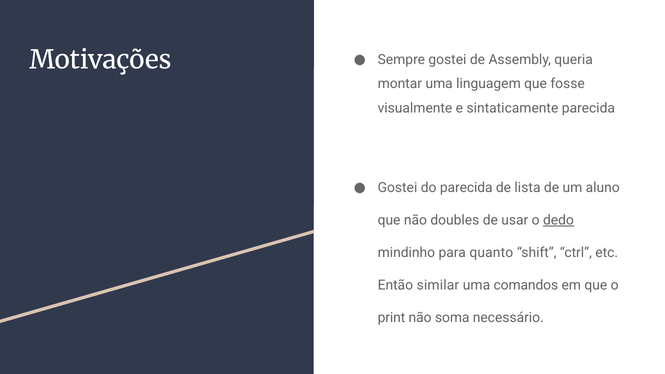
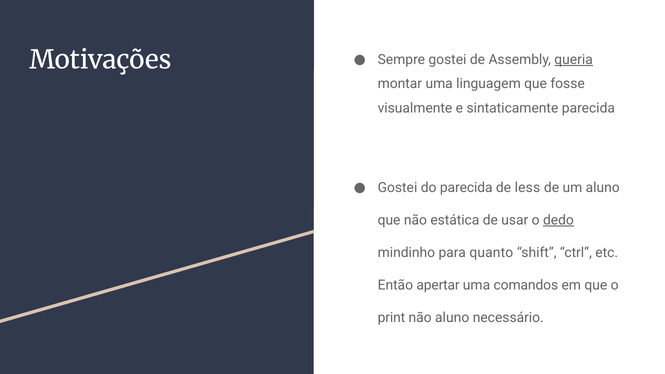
queria underline: none -> present (574, 59)
lista: lista -> less (527, 187)
doubles: doubles -> estática (455, 220)
similar: similar -> apertar (438, 285)
não soma: soma -> aluno (452, 318)
